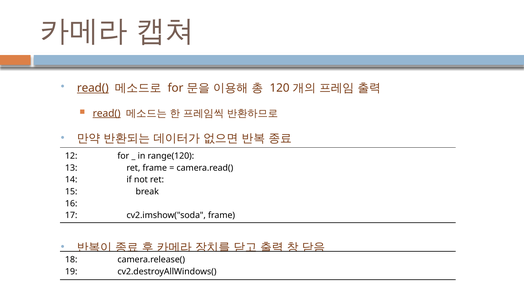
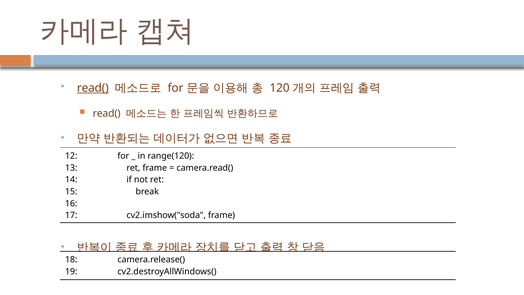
read( underline: present -> none (107, 113)
